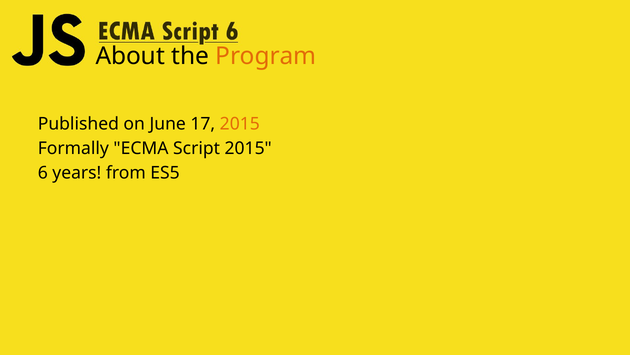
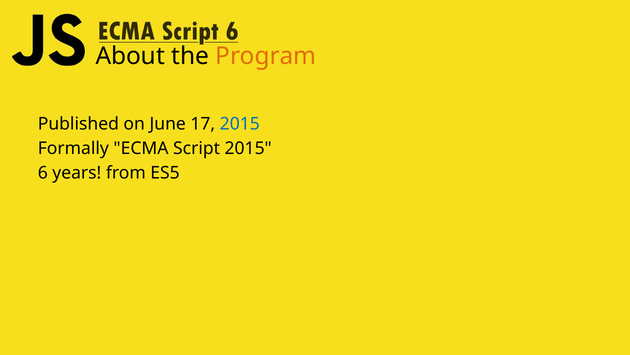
2015 colour: orange -> blue (240, 124)
